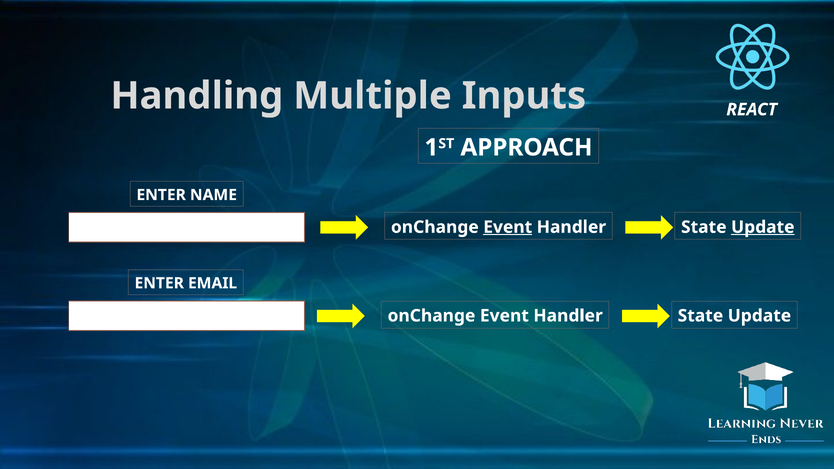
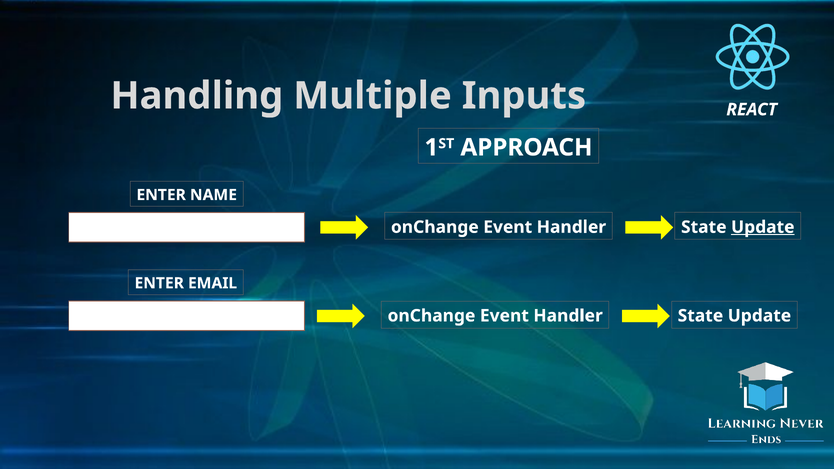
Event underline: present -> none (508, 227)
